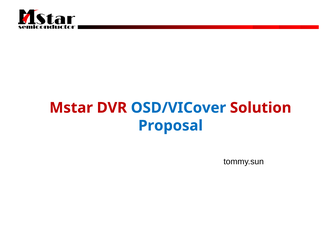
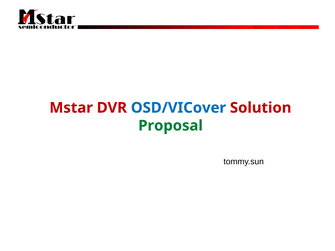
Proposal colour: blue -> green (171, 126)
